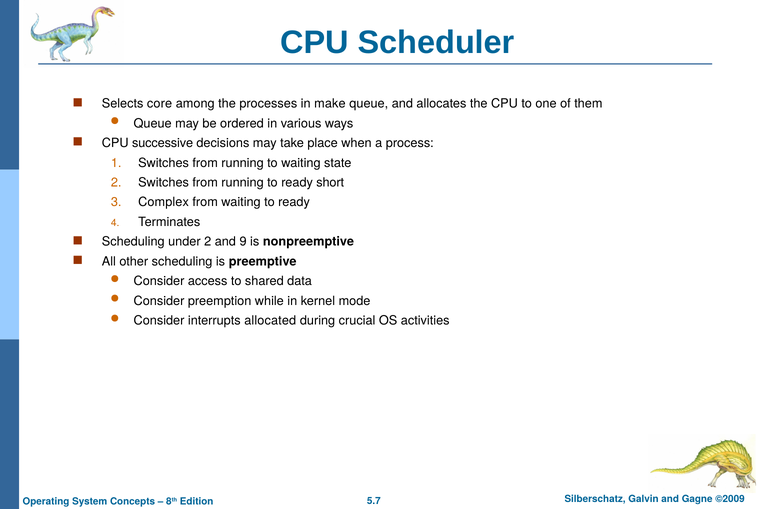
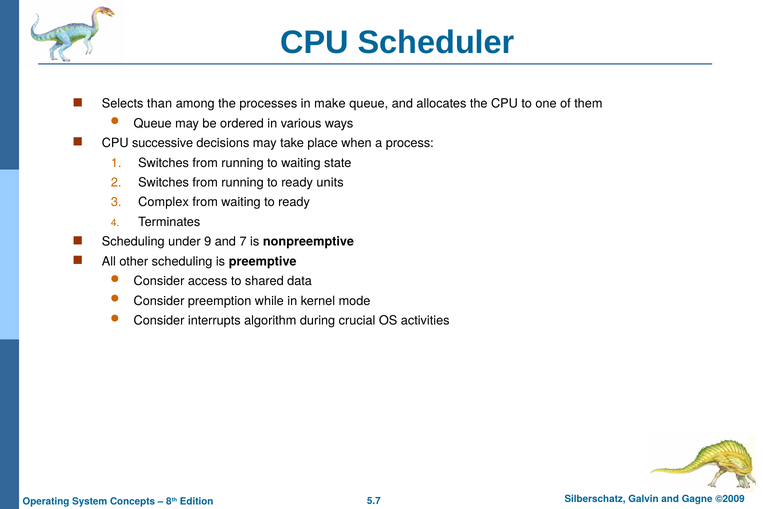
core: core -> than (160, 104)
short: short -> units (330, 182)
under 2: 2 -> 9 (208, 242)
9: 9 -> 7 (243, 242)
allocated: allocated -> algorithm (270, 320)
